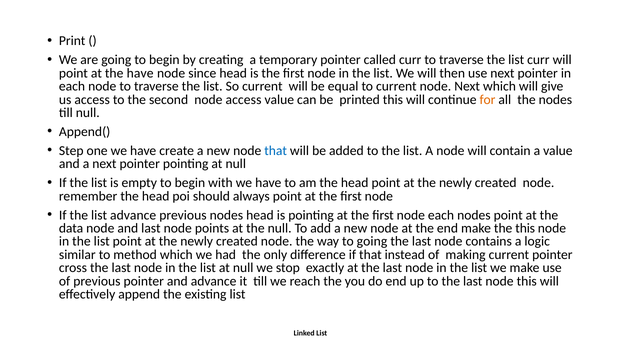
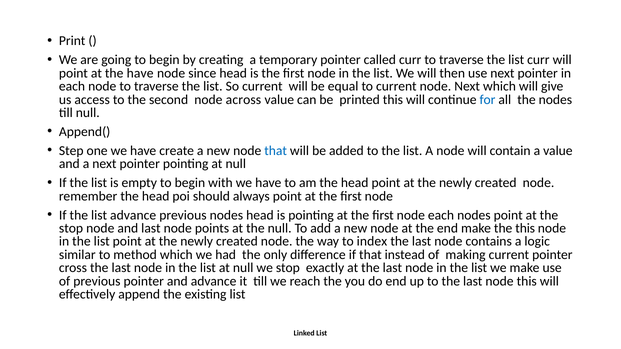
node access: access -> across (243, 100)
for colour: orange -> blue (487, 100)
data: data -> stop (71, 228)
to going: going -> index (372, 242)
